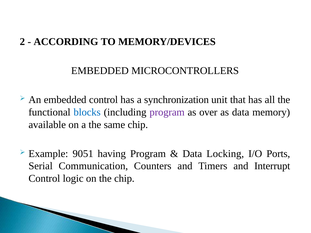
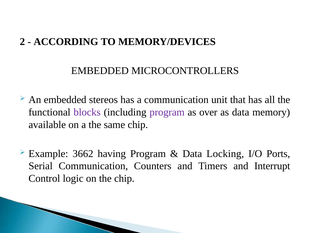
embedded control: control -> stereos (103, 100)
a synchronization: synchronization -> communication (176, 100)
blocks colour: blue -> purple (87, 112)
9051: 9051 -> 3662 (83, 154)
